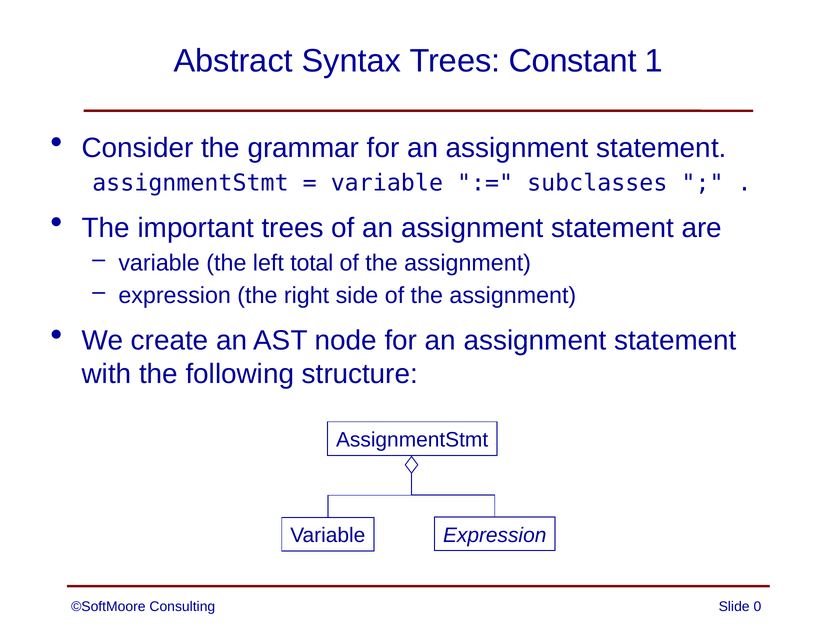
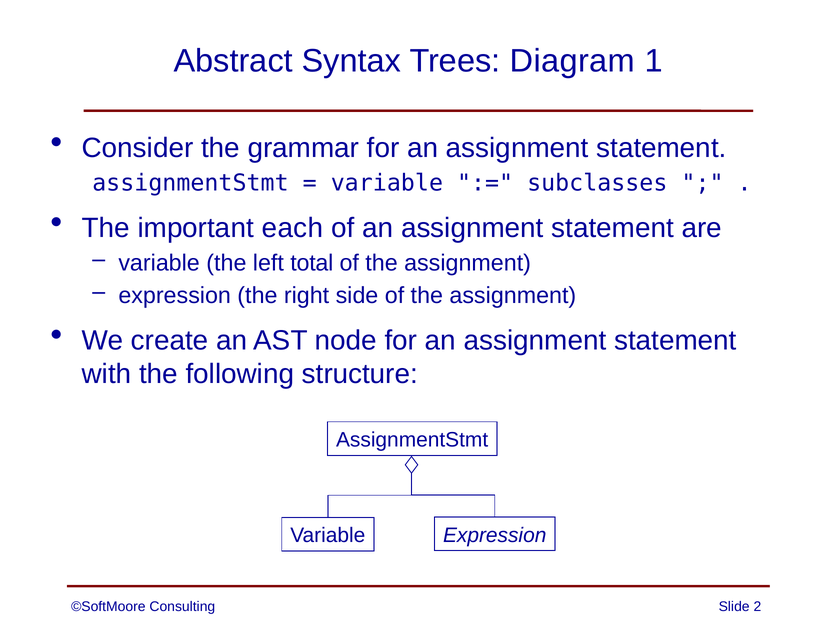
Constant: Constant -> Diagram (572, 61)
important trees: trees -> each (292, 228)
0: 0 -> 2 (757, 606)
